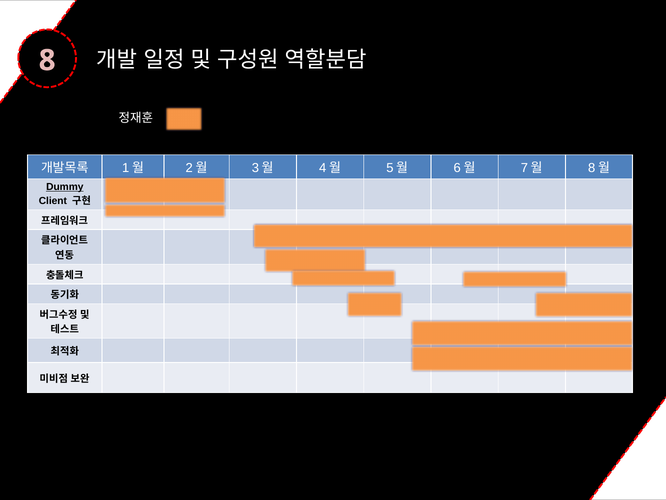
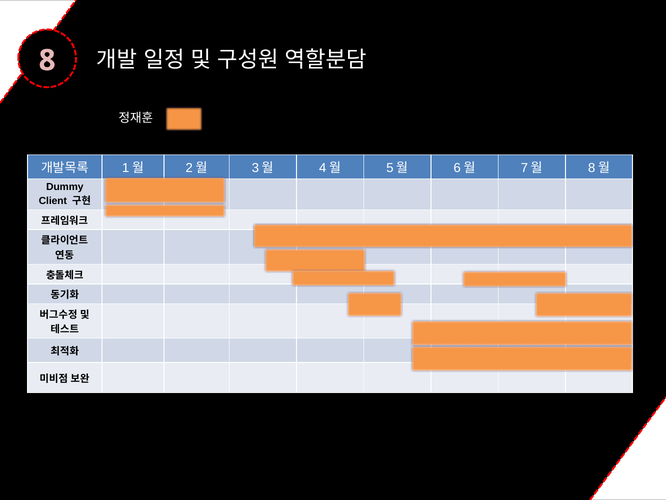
Dummy underline: present -> none (65, 187)
